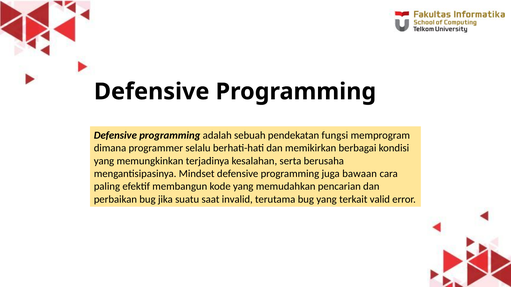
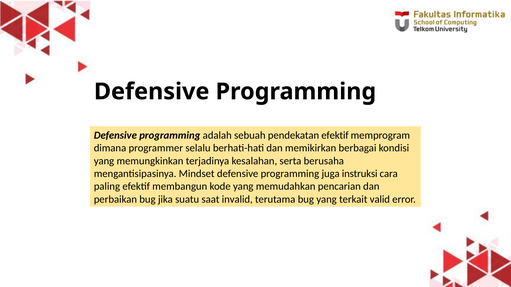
pendekatan fungsi: fungsi -> efektif (335, 136)
bawaan: bawaan -> instruksi (360, 174)
